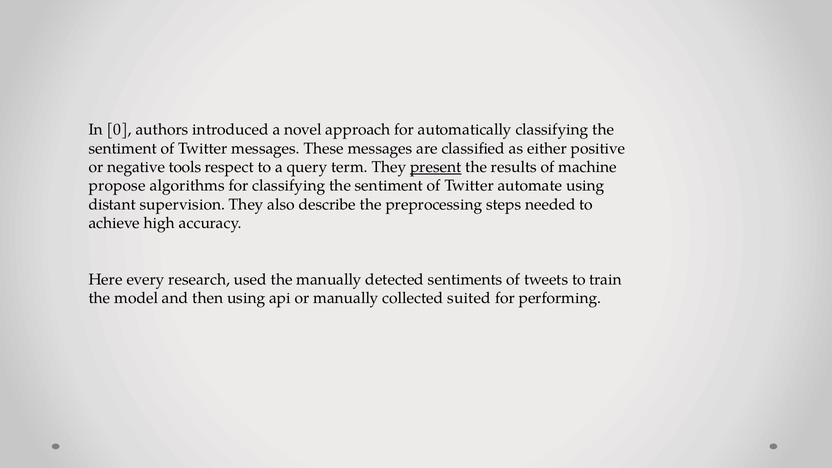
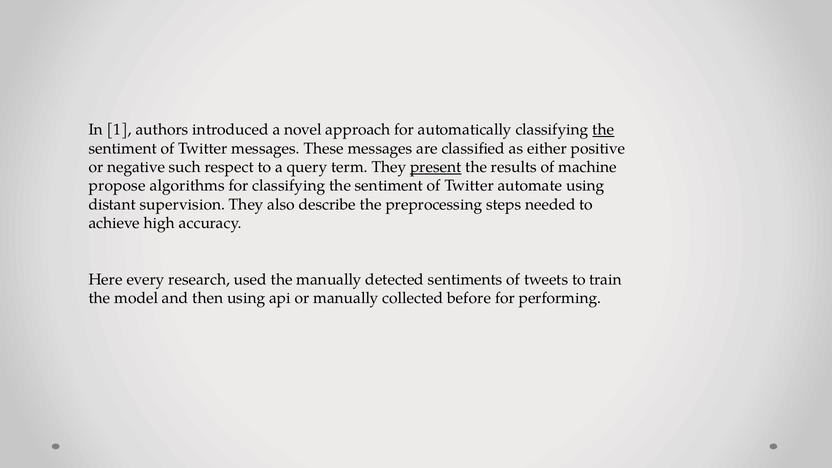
0: 0 -> 1 (119, 130)
the underline: none -> present (603, 130)
tools: tools -> such (185, 167)
suited: suited -> before (469, 298)
